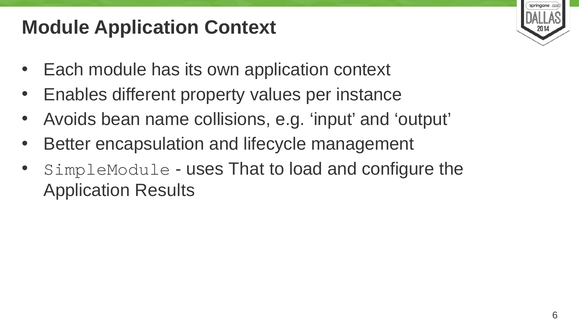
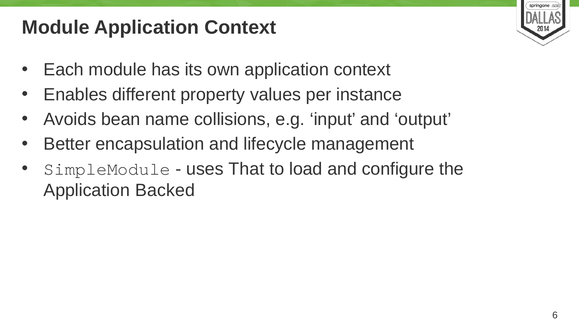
Results: Results -> Backed (165, 190)
